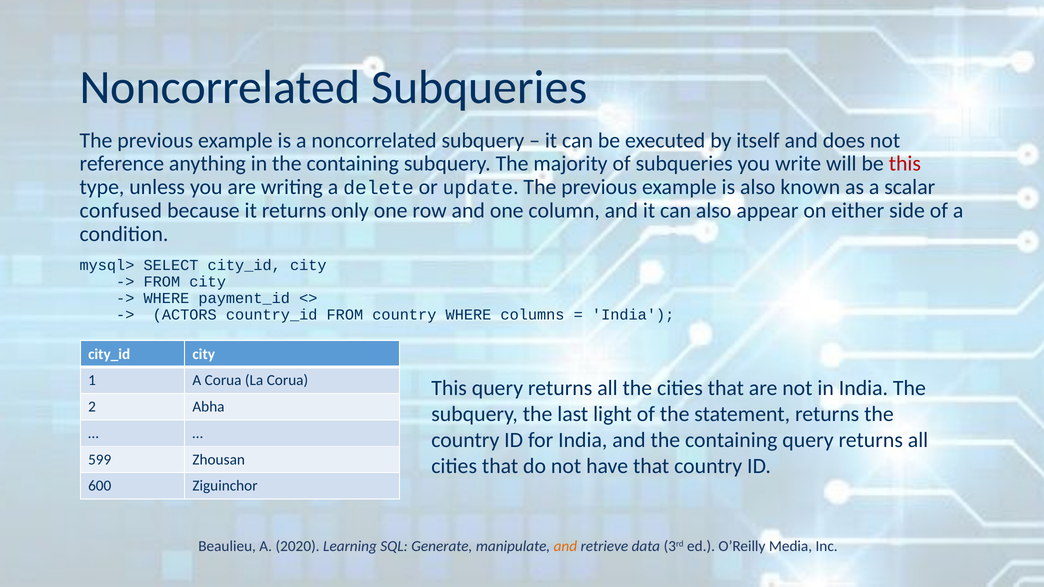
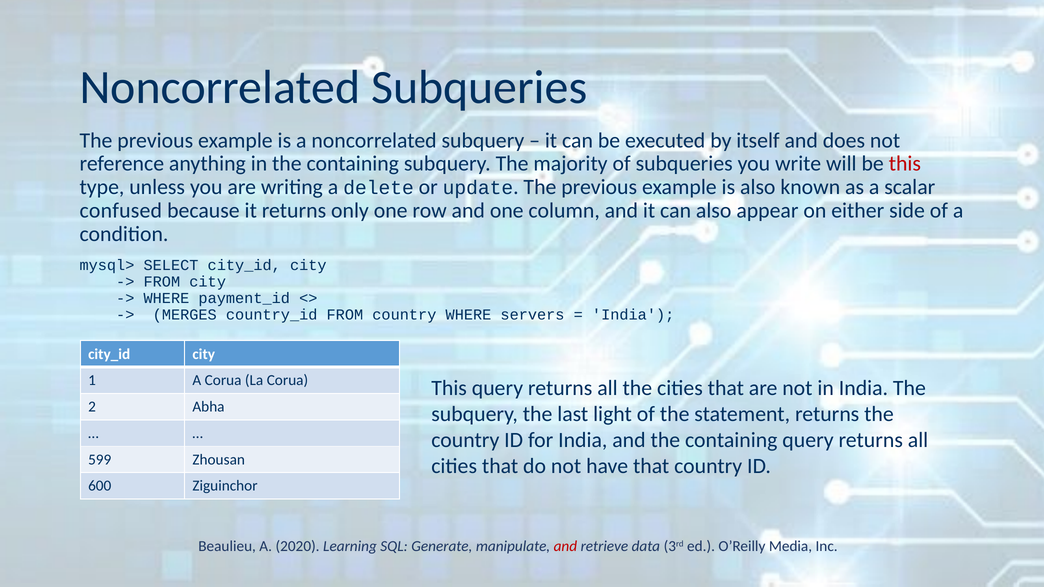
ACTORS: ACTORS -> MERGES (185, 315)
columns: columns -> servers (532, 315)
and colour: orange -> red (565, 547)
